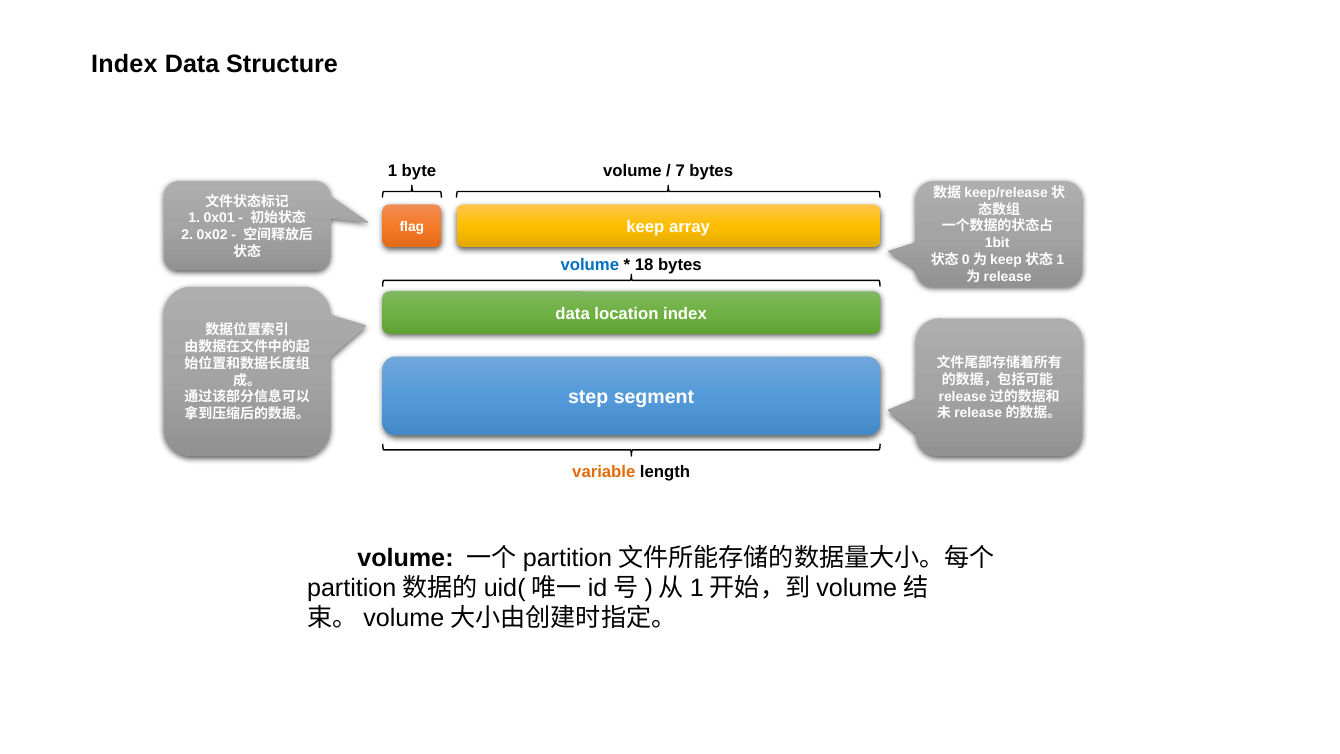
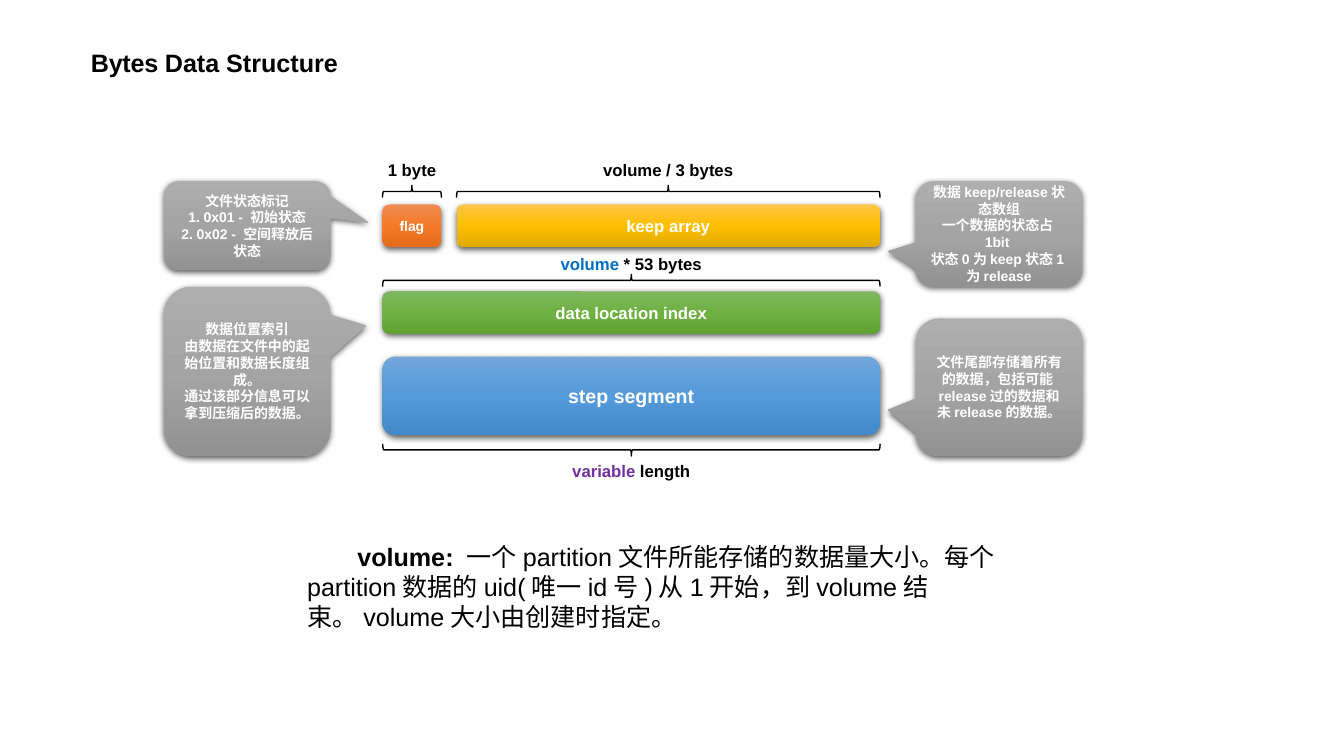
Index: Index -> Bytes (125, 64)
7: 7 -> 3 (680, 171)
18: 18 -> 53 (644, 265)
variable colour: orange -> purple (604, 472)
